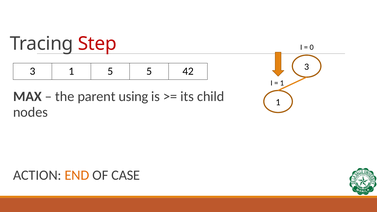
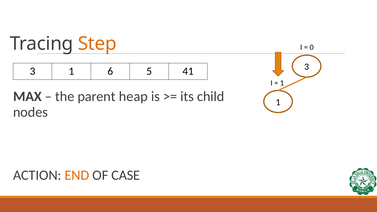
Step colour: red -> orange (97, 44)
1 5: 5 -> 6 (110, 71)
42: 42 -> 41 (188, 71)
using: using -> heap (133, 97)
